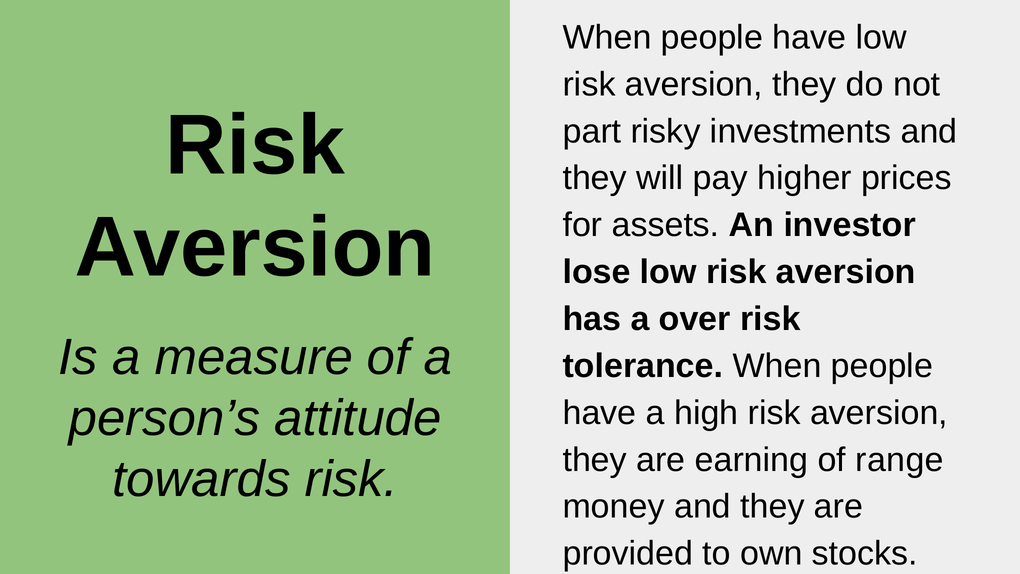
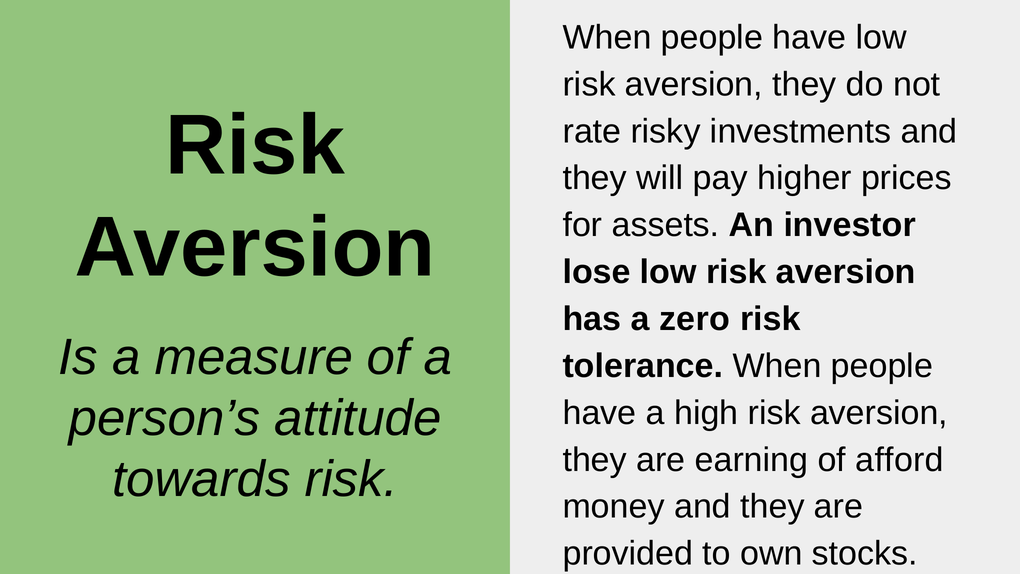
part: part -> rate (592, 131)
over: over -> zero (695, 319)
range: range -> afford (900, 460)
